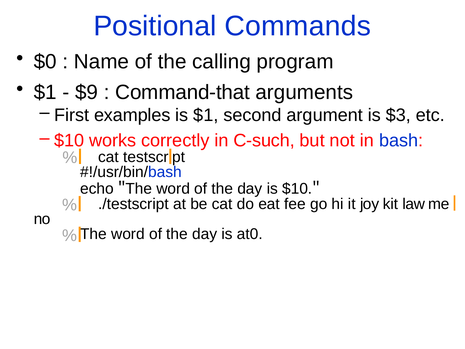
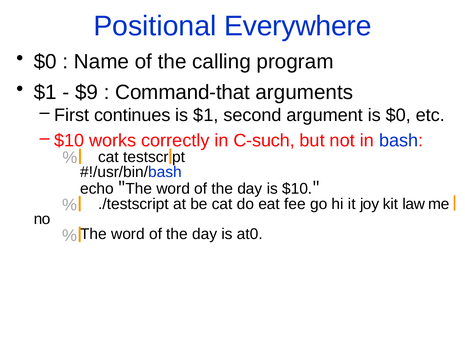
Commands: Commands -> Everywhere (298, 26)
examples: examples -> continues (132, 115)
is $3: $3 -> $0 (398, 115)
